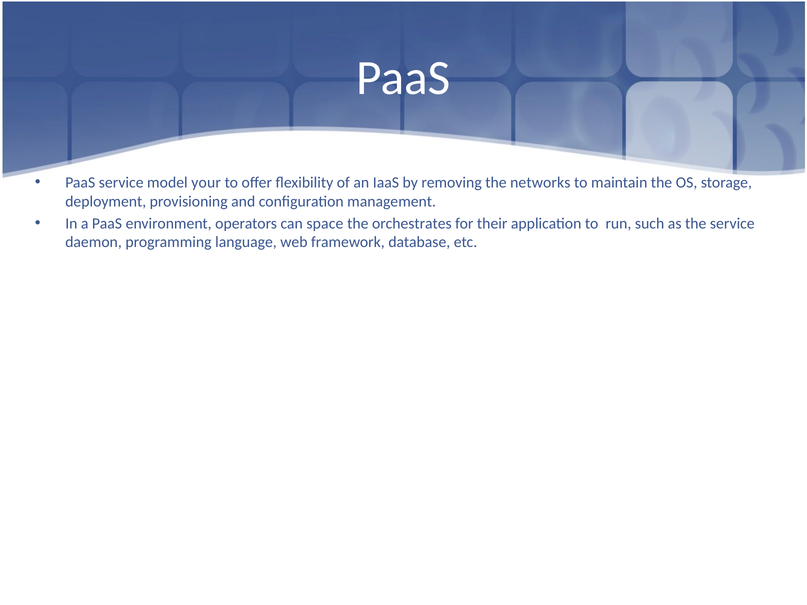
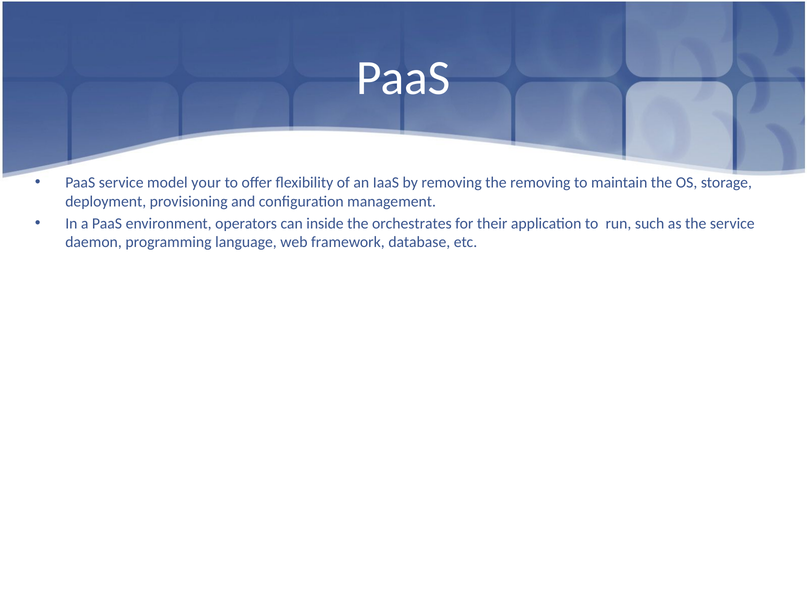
the networks: networks -> removing (540, 183)
space: space -> inside (325, 224)
